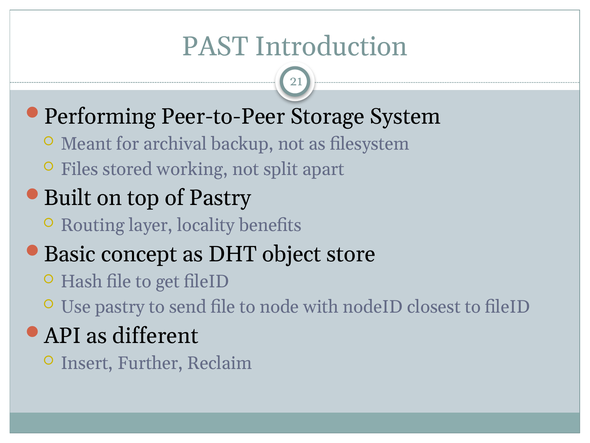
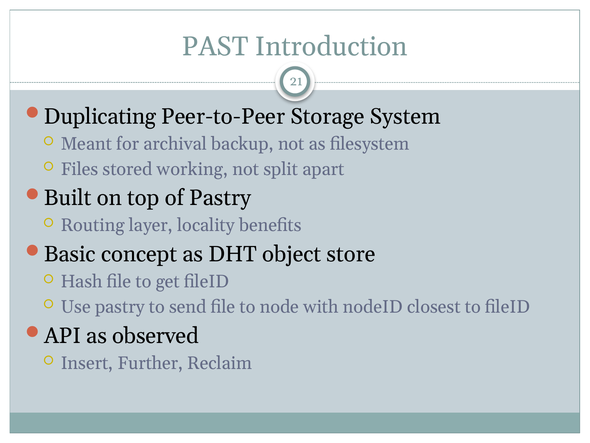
Performing: Performing -> Duplicating (100, 116)
different: different -> observed (156, 335)
